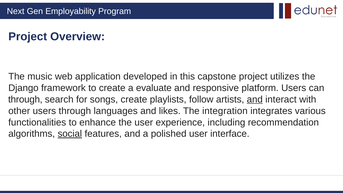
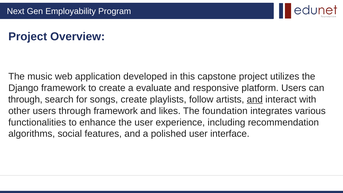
through languages: languages -> framework (116, 111)
integration: integration -> foundation (225, 111)
social underline: present -> none (70, 134)
